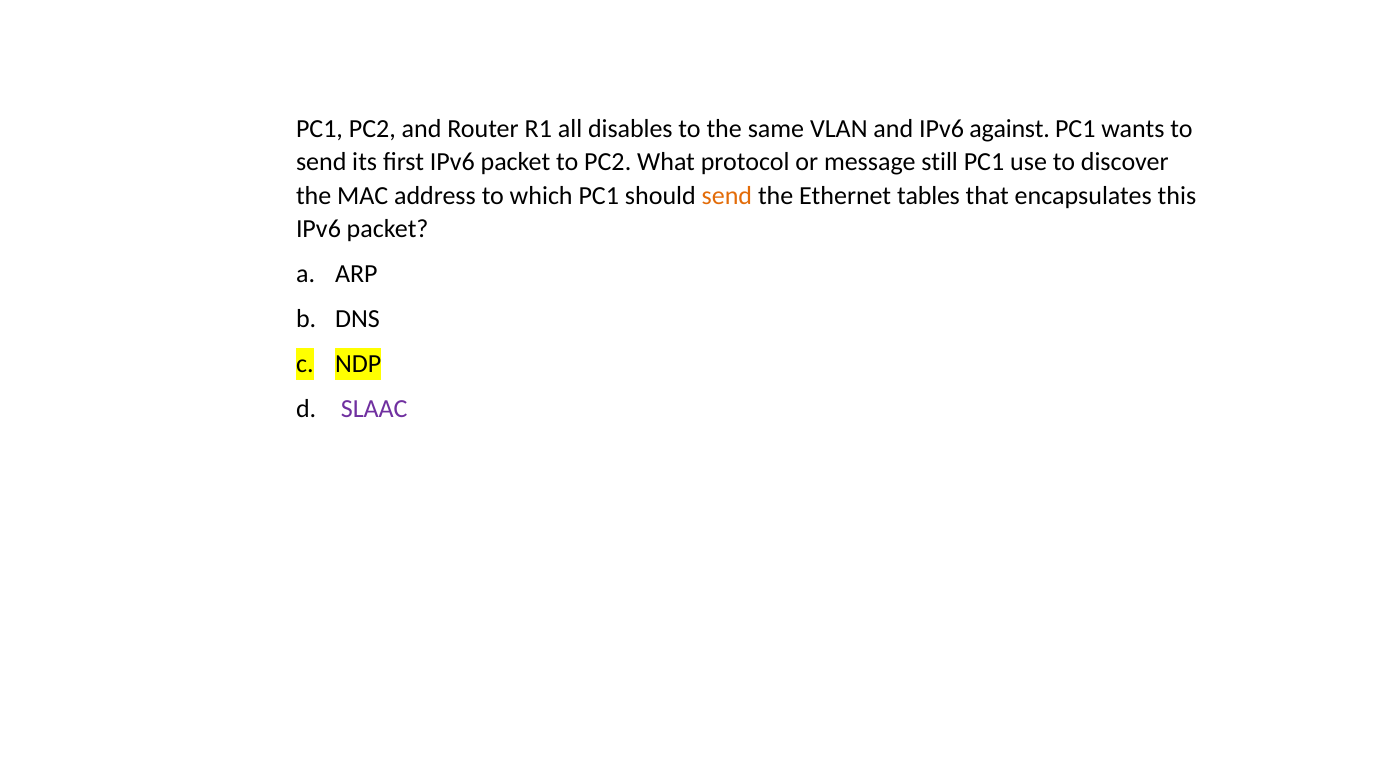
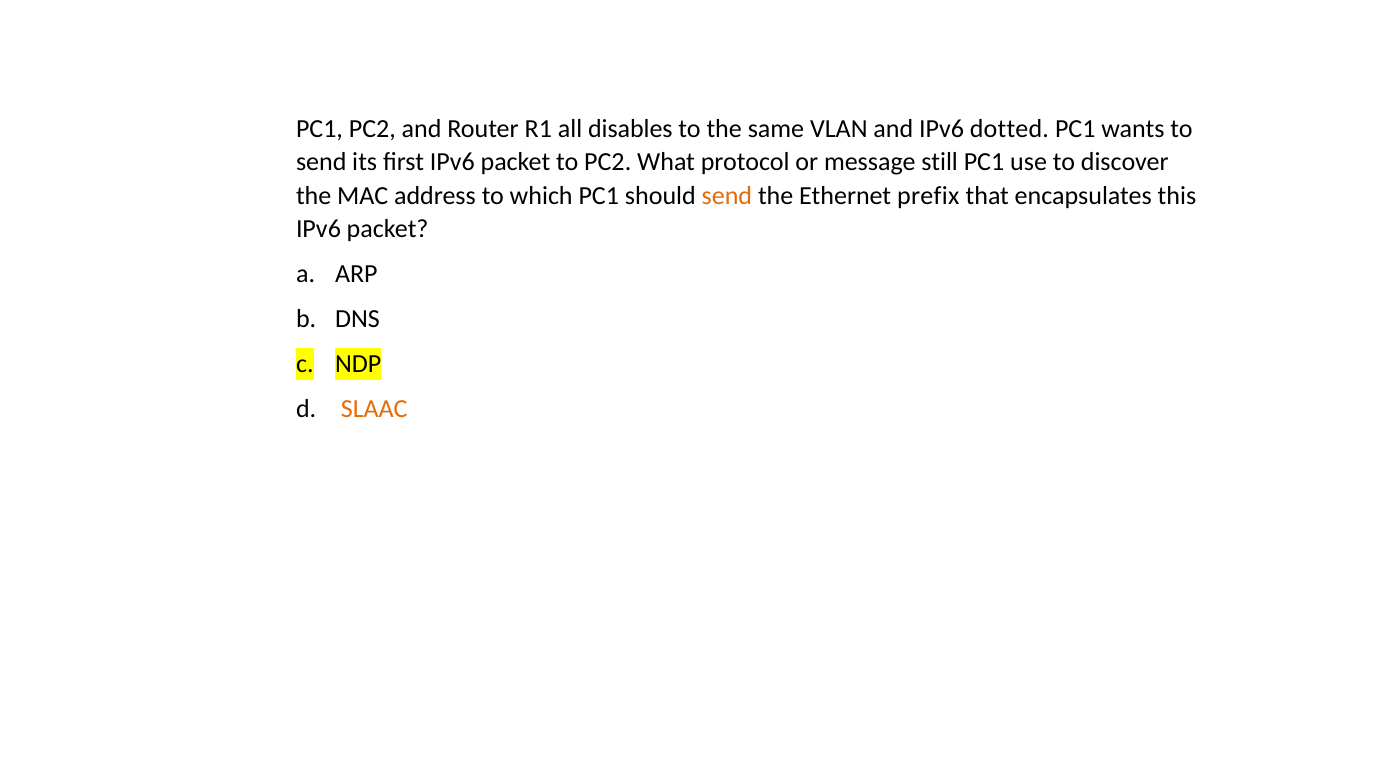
against: against -> dotted (1009, 129)
tables: tables -> prefix (928, 196)
SLAAC colour: purple -> orange (374, 409)
